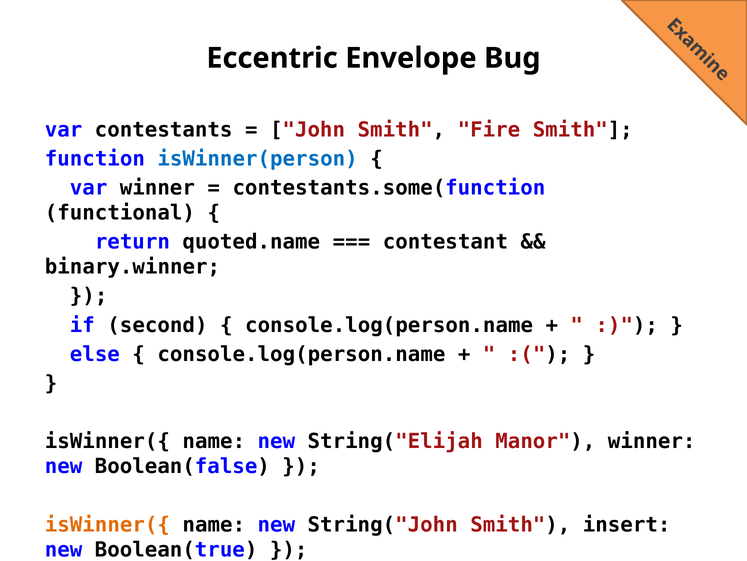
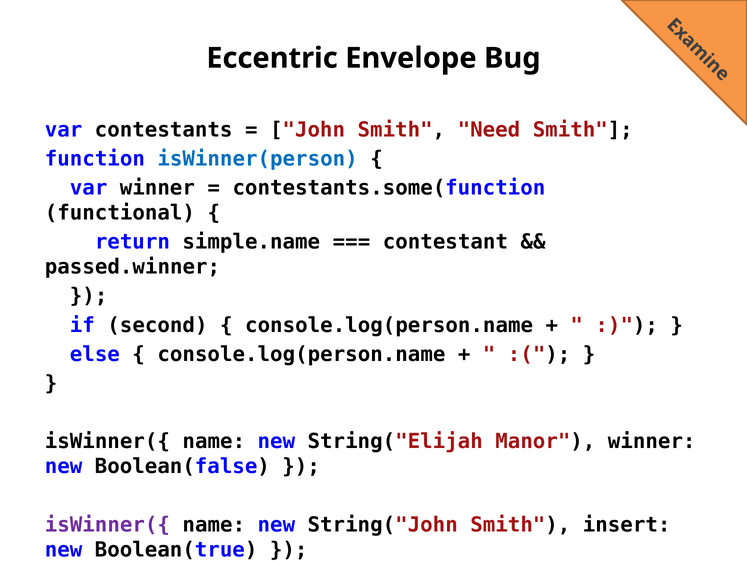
Fire: Fire -> Need (489, 130)
quoted.name: quoted.name -> simple.name (251, 242)
binary.winner: binary.winner -> passed.winner (132, 267)
isWinner({ colour: orange -> purple (107, 524)
